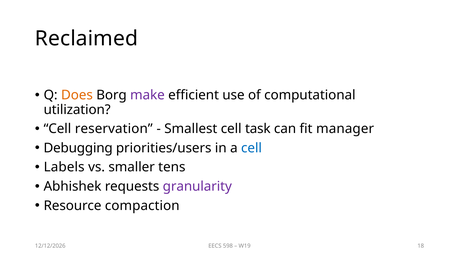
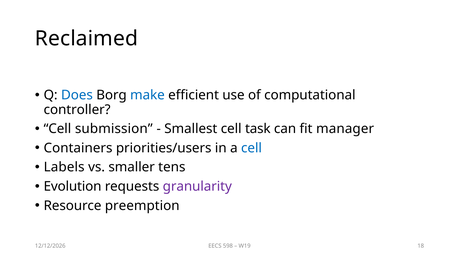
Does colour: orange -> blue (77, 95)
make colour: purple -> blue (147, 95)
utilization: utilization -> controller (77, 110)
reservation: reservation -> submission (114, 129)
Debugging: Debugging -> Containers (78, 148)
Abhishek: Abhishek -> Evolution (73, 187)
compaction: compaction -> preemption (142, 206)
